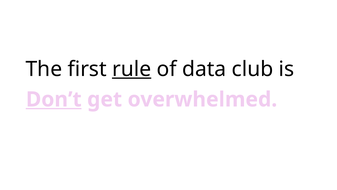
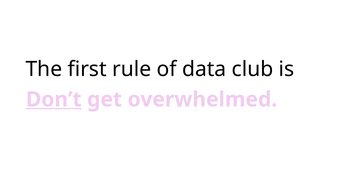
rule underline: present -> none (132, 69)
